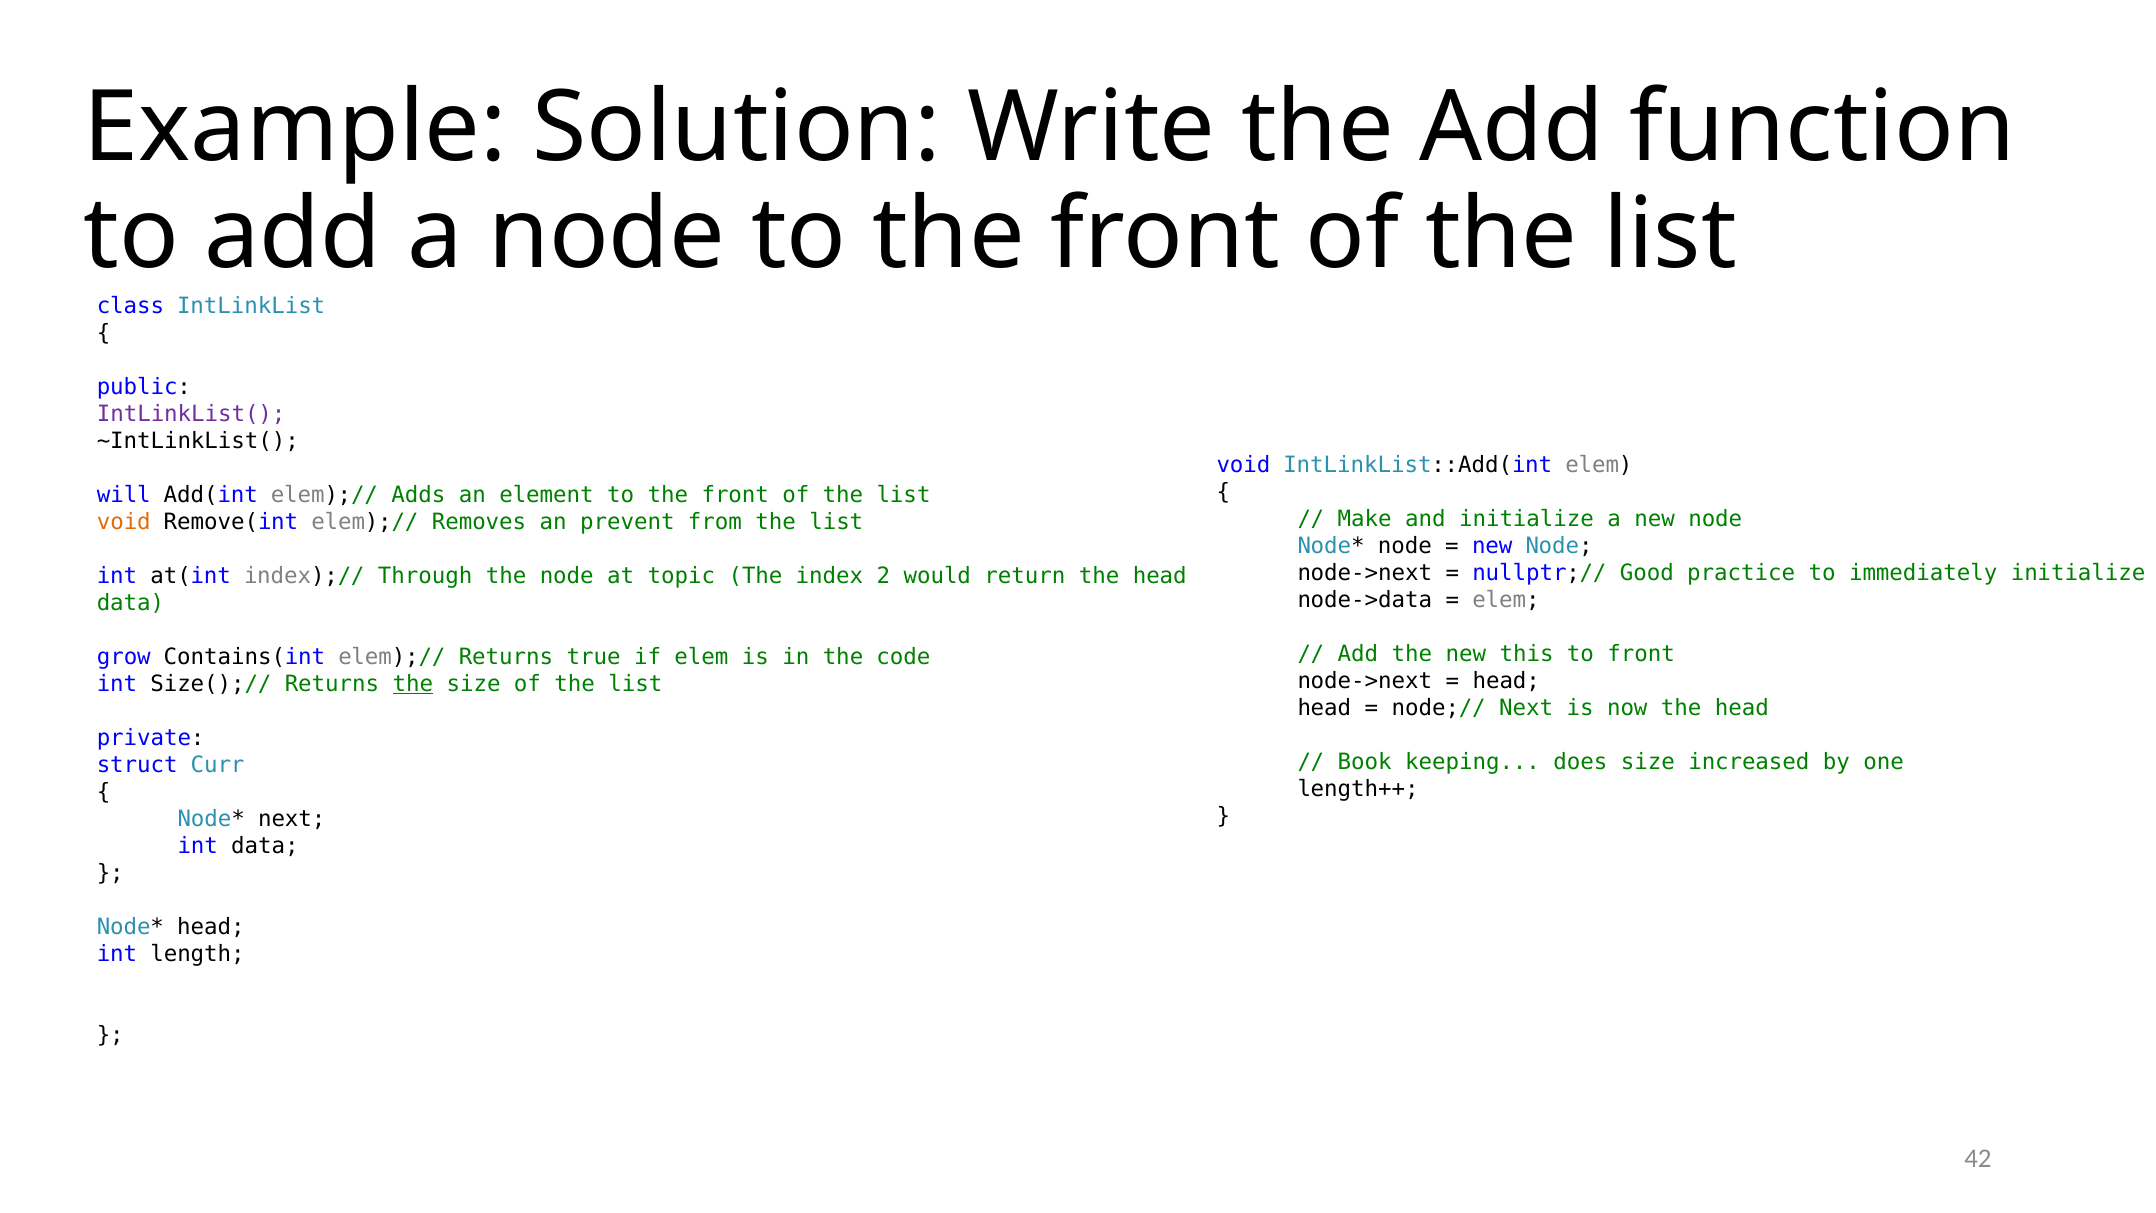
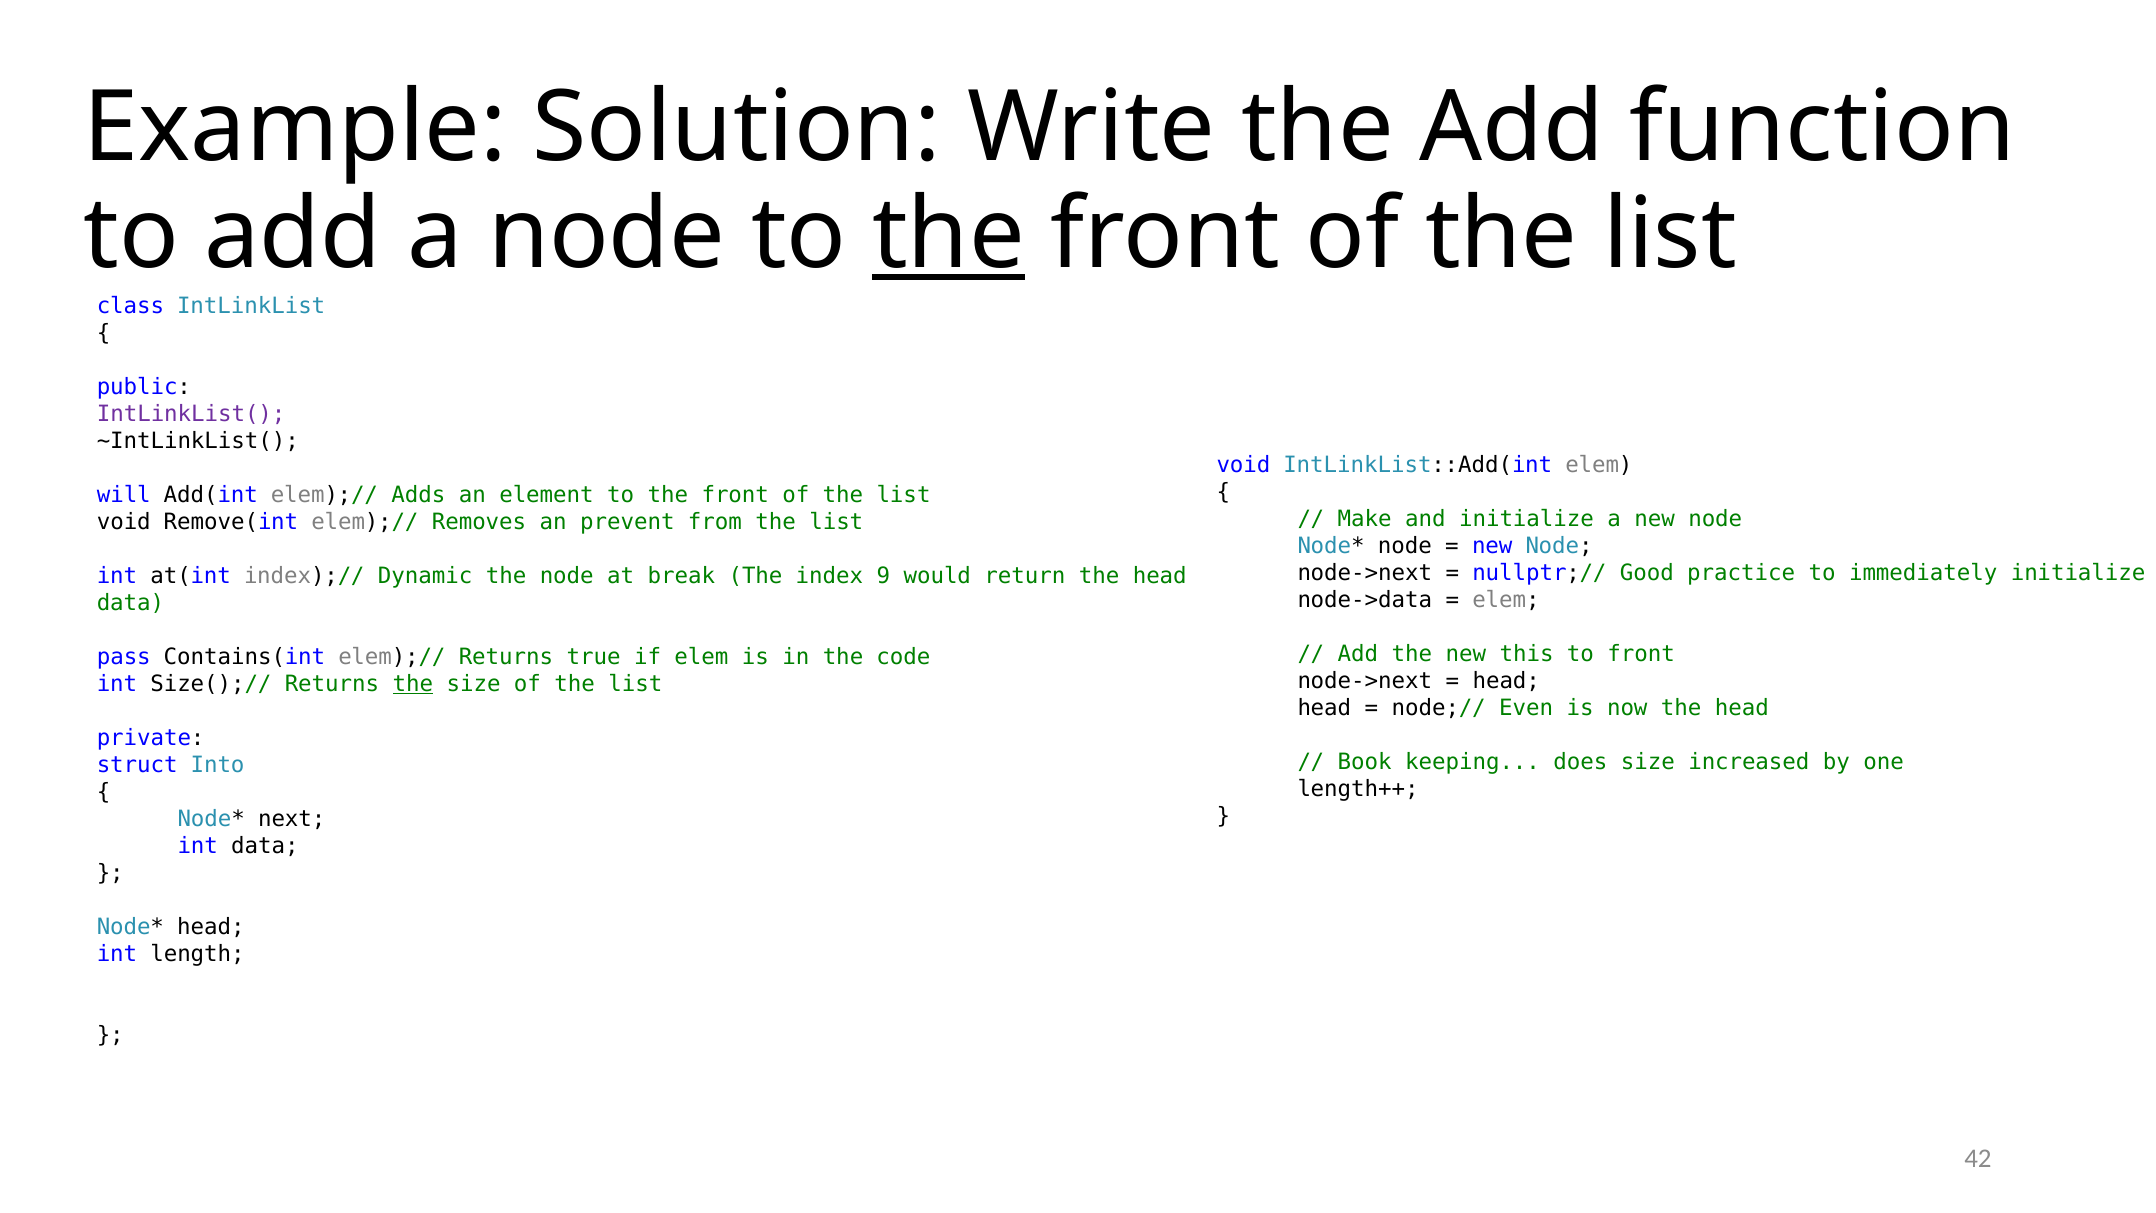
the underline: none -> present (949, 235)
void colour: orange -> black (124, 522)
Through: Through -> Dynamic (425, 576)
topic: topic -> break (681, 576)
2: 2 -> 9 (883, 576)
grow: grow -> pass (124, 657)
node;// Next: Next -> Even (1526, 707)
Curr: Curr -> Into (218, 765)
